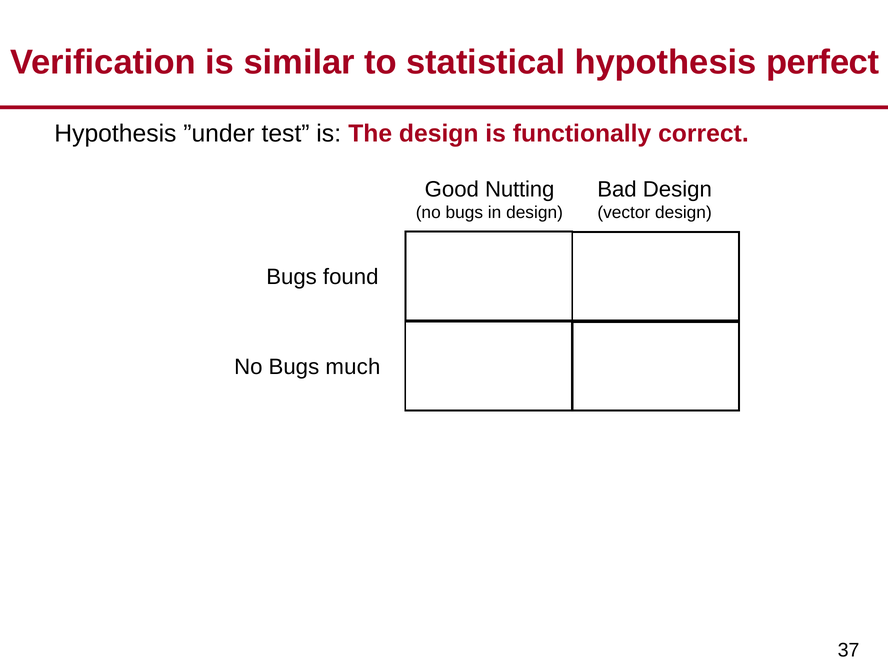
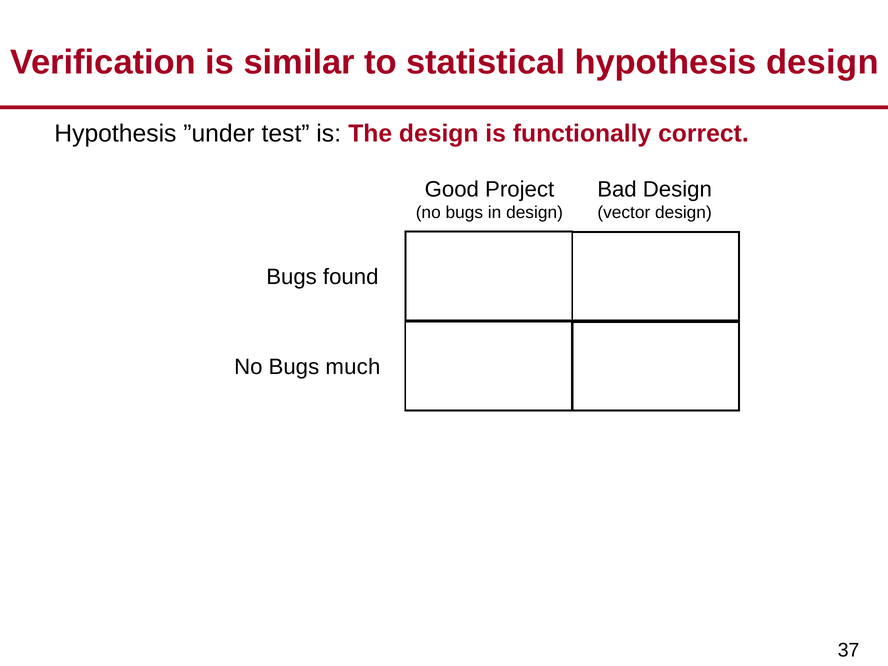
hypothesis perfect: perfect -> design (822, 62)
Nutting: Nutting -> Project (520, 189)
